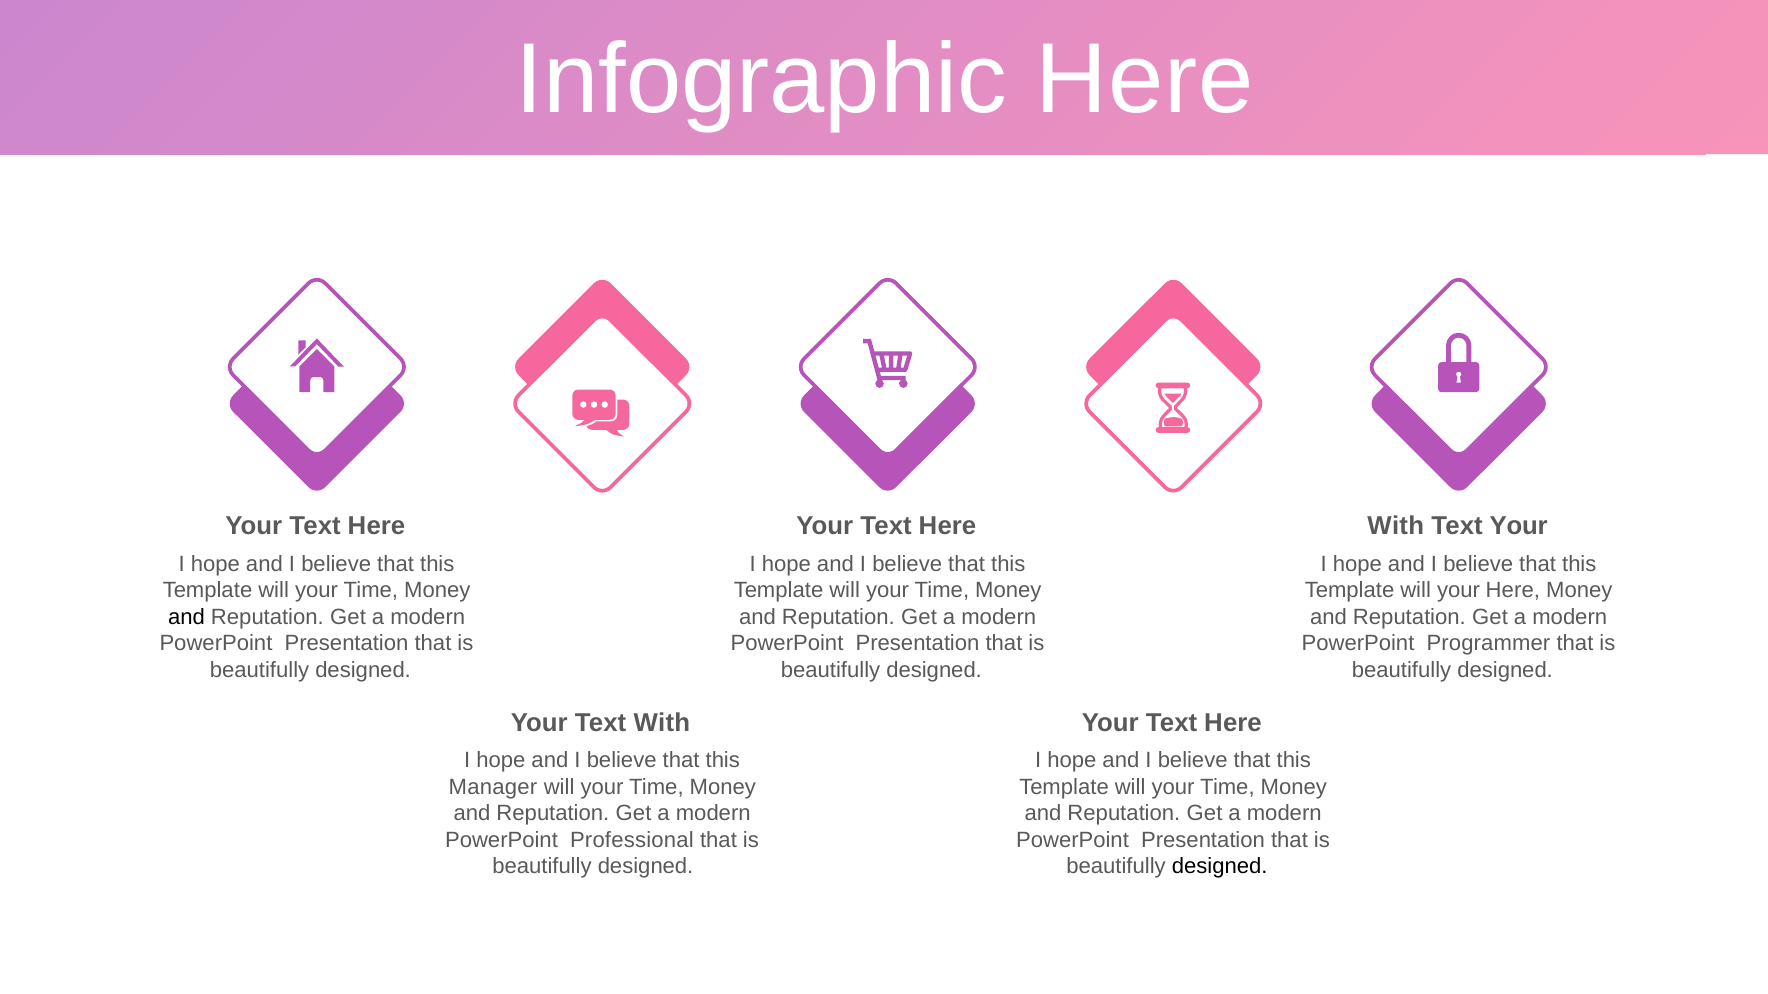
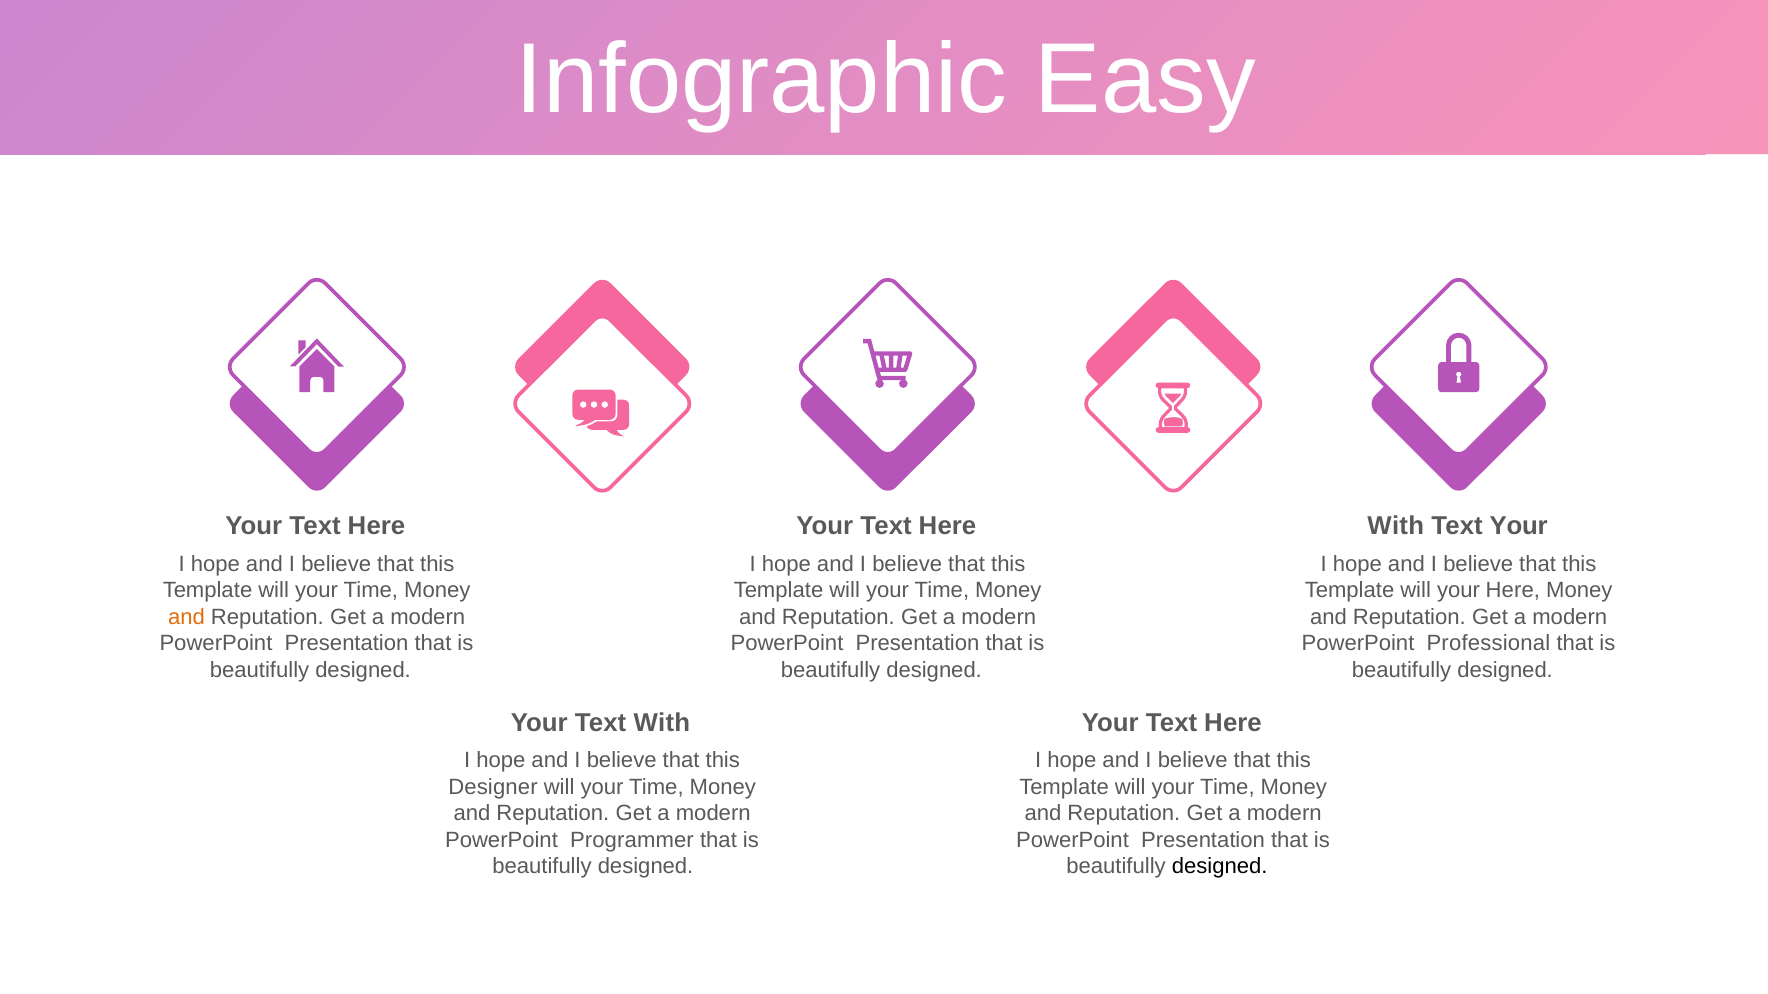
Infographic Here: Here -> Easy (1145, 80)
and colour: black -> orange (187, 617)
Programmer: Programmer -> Professional (1488, 644)
Manager: Manager -> Designer (493, 787)
Professional: Professional -> Programmer (632, 840)
